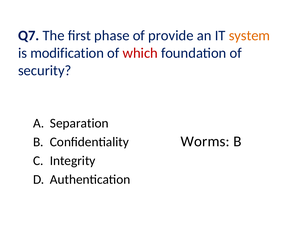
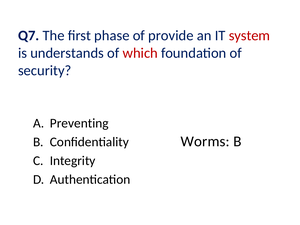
system colour: orange -> red (249, 35)
modification: modification -> understands (67, 53)
Separation: Separation -> Preventing (79, 123)
